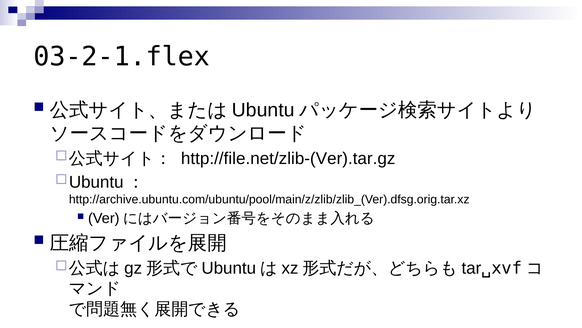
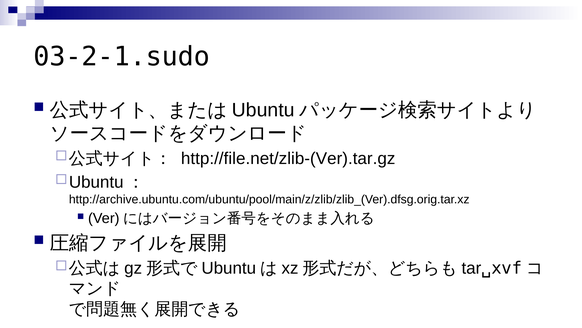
03-2-1.flex: 03-2-1.flex -> 03-2-1.sudo (122, 56)
